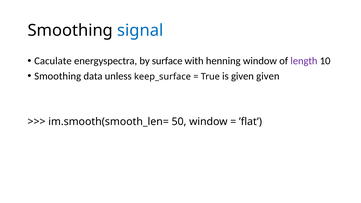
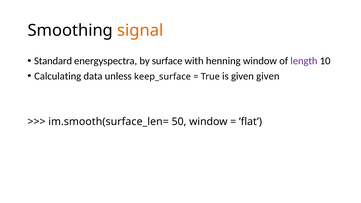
signal colour: blue -> orange (140, 30)
Caculate: Caculate -> Standard (53, 61)
Smoothing: Smoothing -> Calculating (58, 76)
im.smooth(smooth_len=: im.smooth(smooth_len= -> im.smooth(surface_len= (109, 122)
